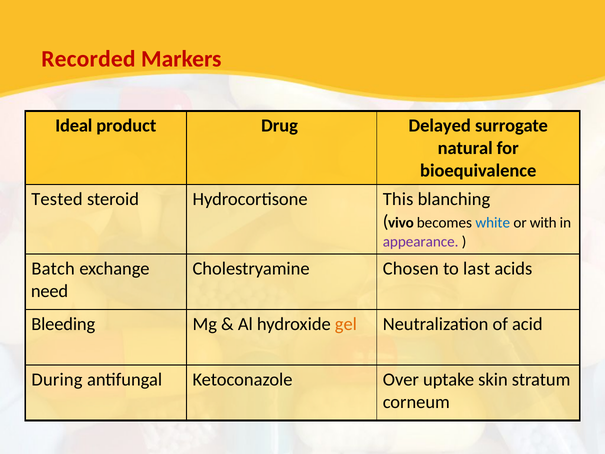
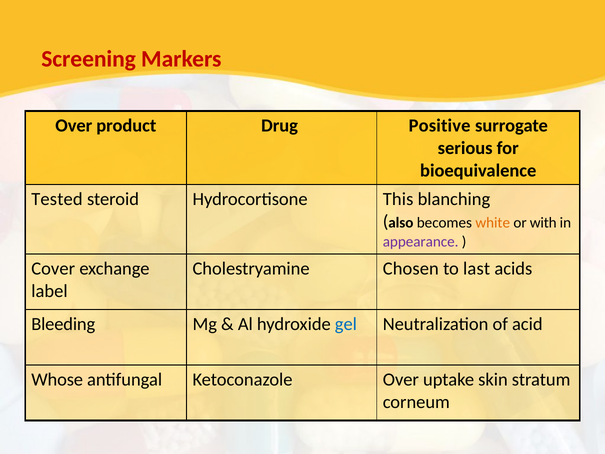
Recorded: Recorded -> Screening (89, 59)
Ideal: Ideal -> Over (74, 125)
Delayed: Delayed -> Positive (440, 125)
natural: natural -> serious (465, 148)
vivo: vivo -> also (401, 223)
white colour: blue -> orange (493, 223)
Batch: Batch -> Cover (53, 268)
need: need -> label (49, 291)
gel colour: orange -> blue (346, 324)
During: During -> Whose (57, 379)
